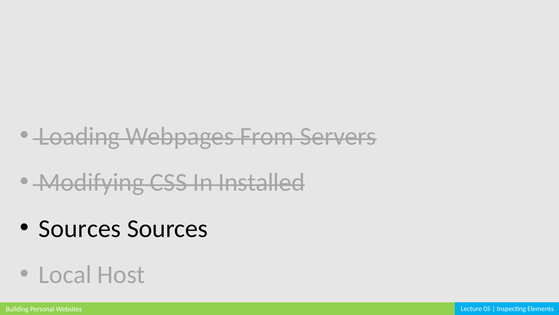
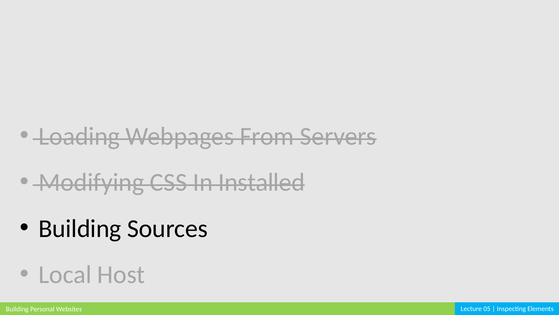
Sources: Sources -> Building (80, 228)
